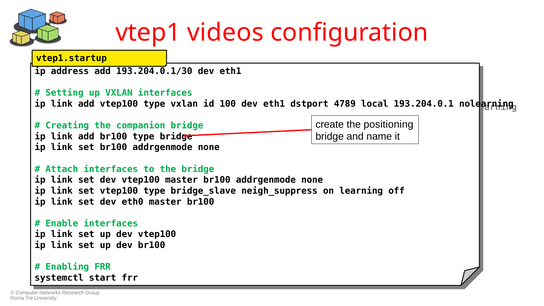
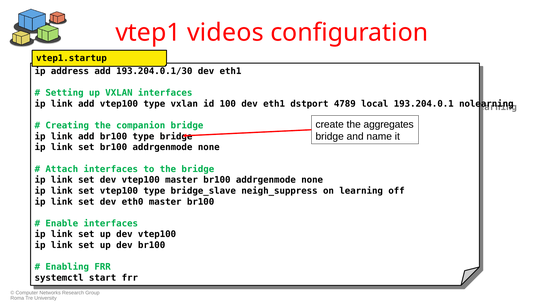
positioning: positioning -> aggregates (389, 124)
